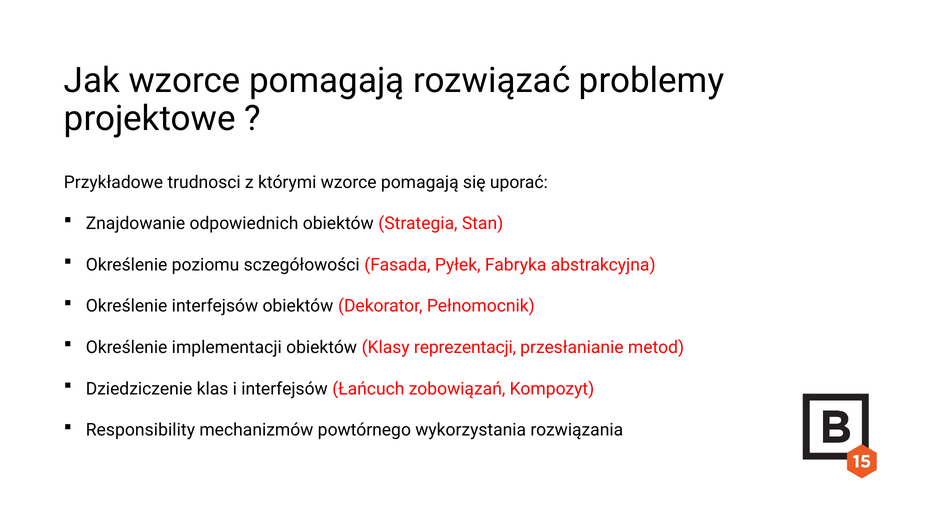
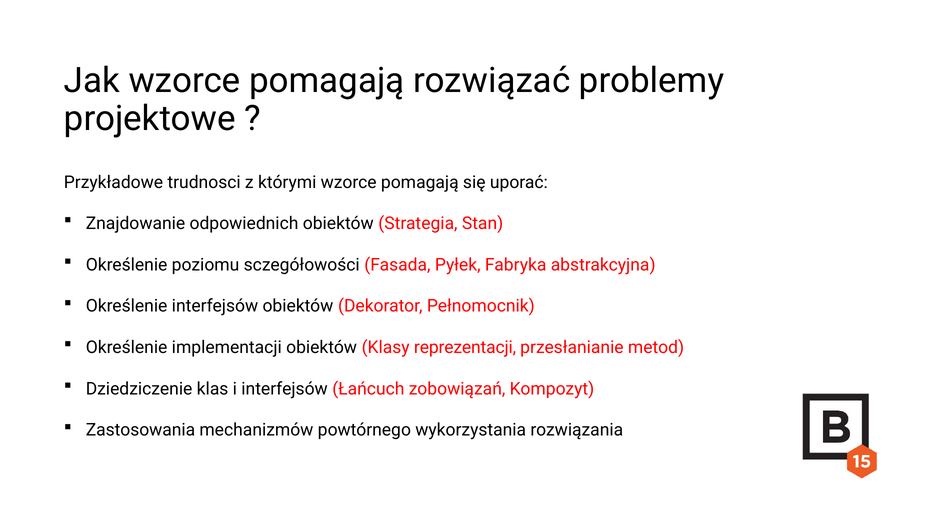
Responsibility: Responsibility -> Zastosowania (140, 430)
